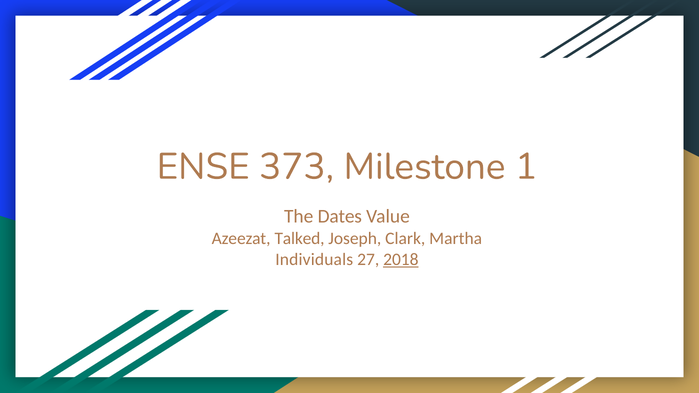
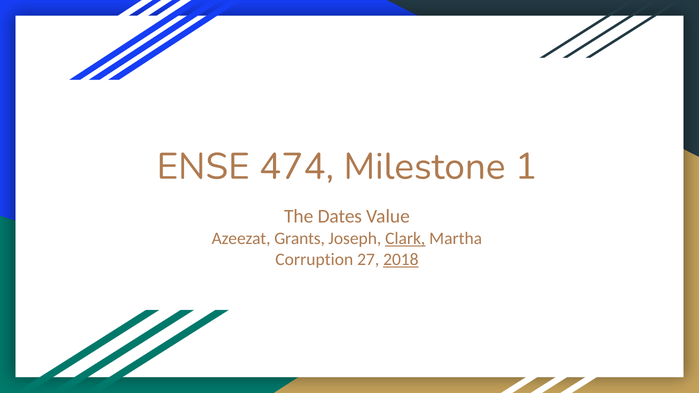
373: 373 -> 474 (297, 167)
Talked: Talked -> Grants (300, 239)
Clark underline: none -> present (405, 239)
Individuals: Individuals -> Corruption (314, 260)
